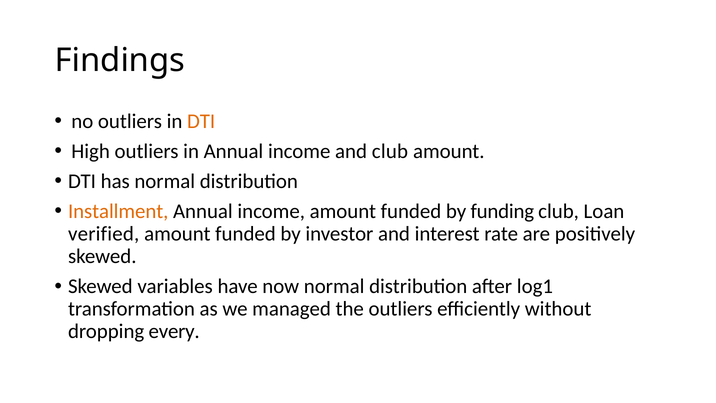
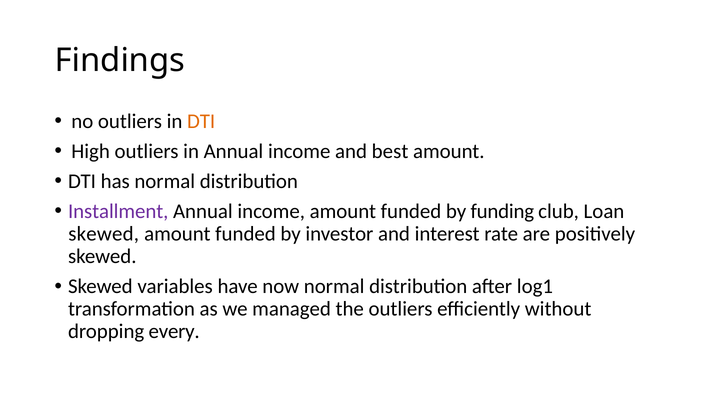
and club: club -> best (390, 151)
Installment colour: orange -> purple (118, 211)
verified: verified -> skewed (104, 234)
